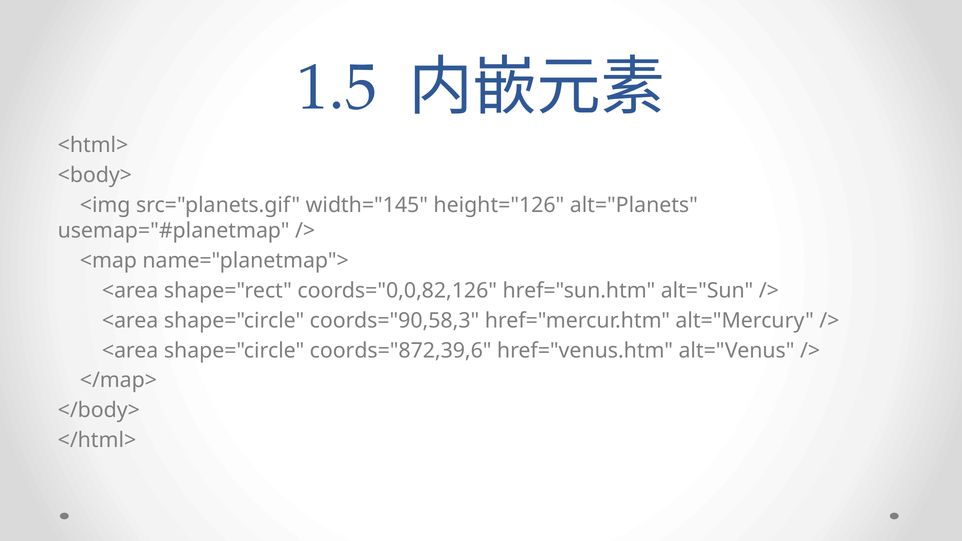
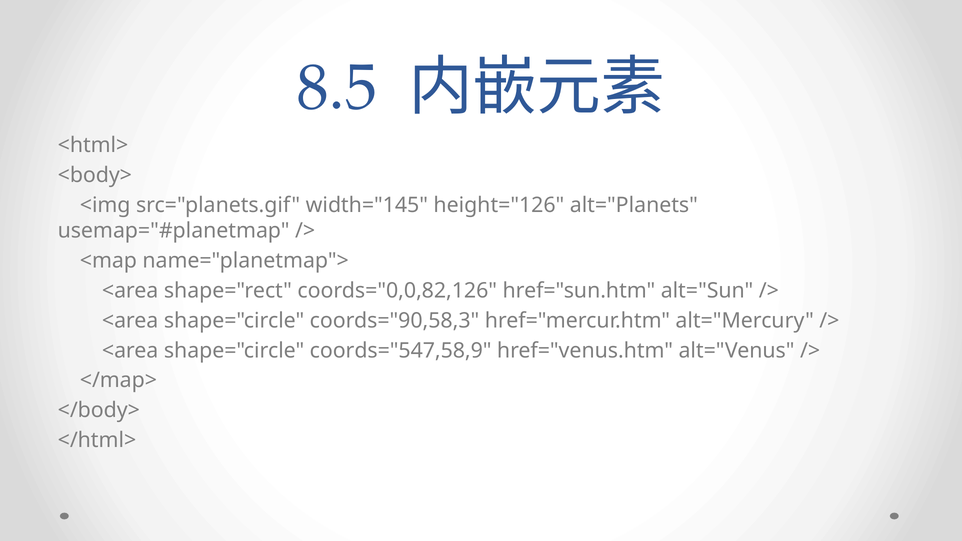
1.5: 1.5 -> 8.5 (337, 87)
coords="872,39,6: coords="872,39,6 -> coords="547,58,9 (401, 351)
